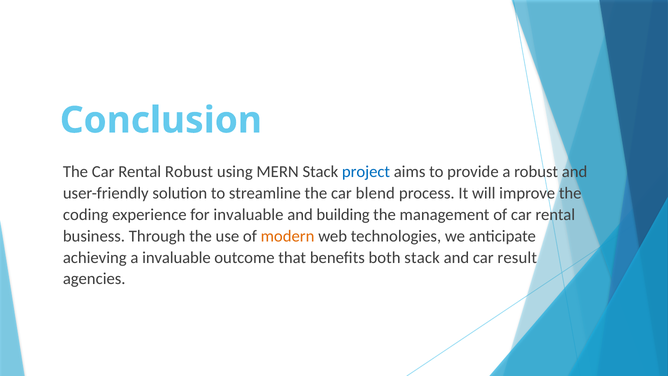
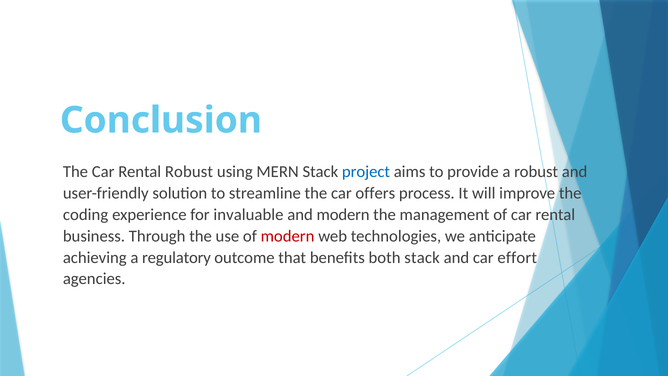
blend: blend -> offers (375, 193)
and building: building -> modern (343, 214)
modern colour: orange -> red (288, 236)
a invaluable: invaluable -> regulatory (176, 257)
result: result -> effort (517, 257)
